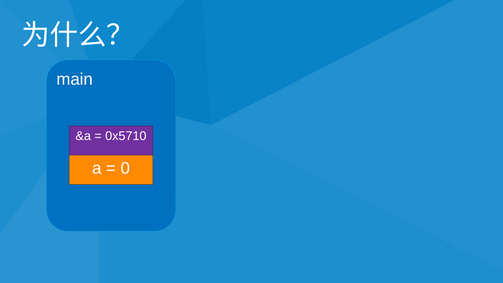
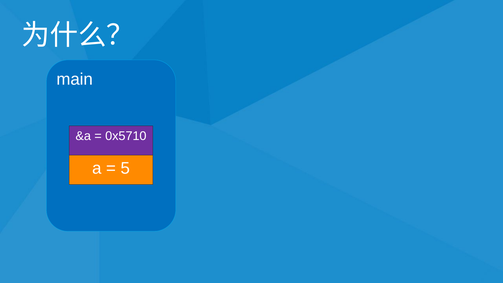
0: 0 -> 5 (125, 168)
